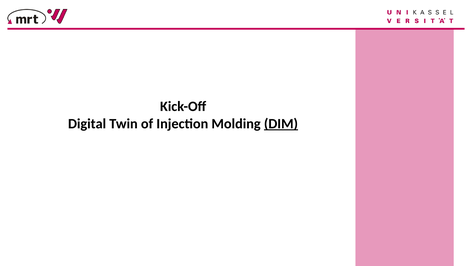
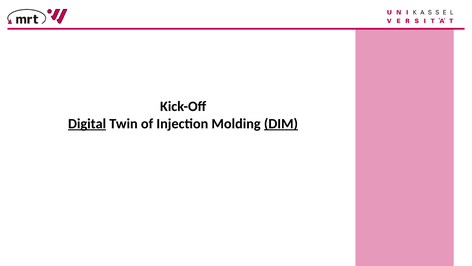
Digital underline: none -> present (87, 123)
